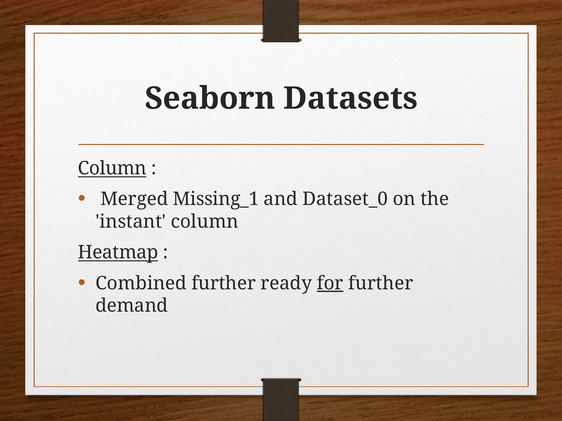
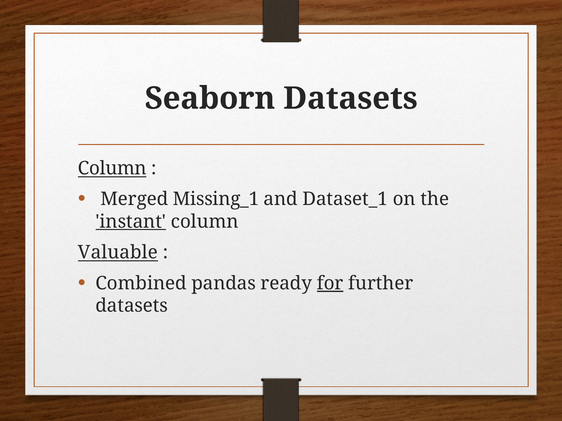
Dataset_0: Dataset_0 -> Dataset_1 (345, 199)
instant underline: none -> present (131, 222)
Heatmap: Heatmap -> Valuable (118, 253)
Combined further: further -> pandas (224, 284)
demand: demand -> datasets (132, 306)
